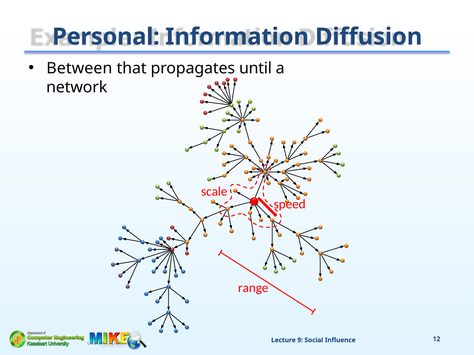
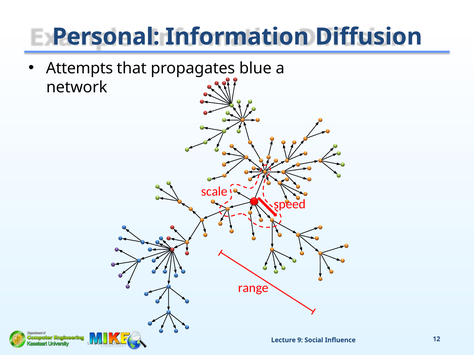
Between: Between -> Attempts (80, 68)
until: until -> blue (255, 68)
